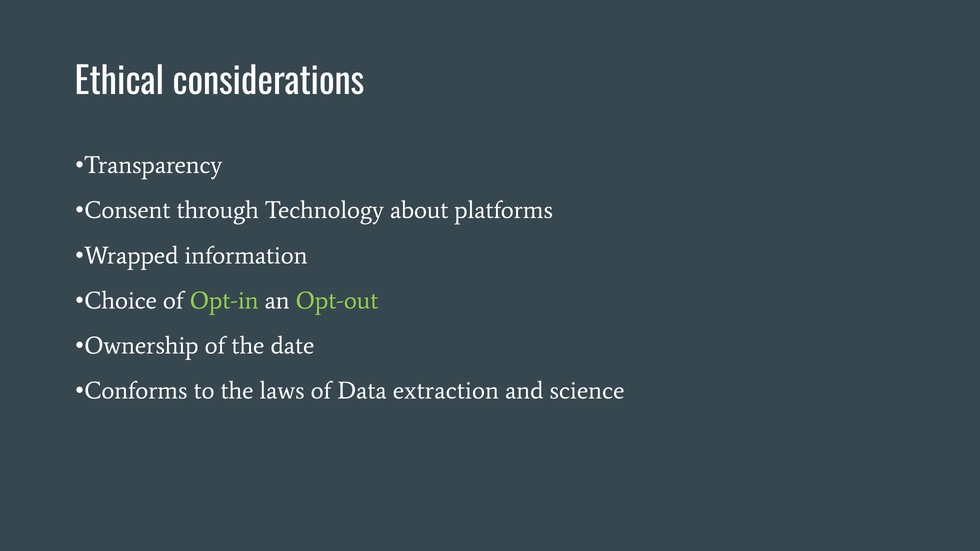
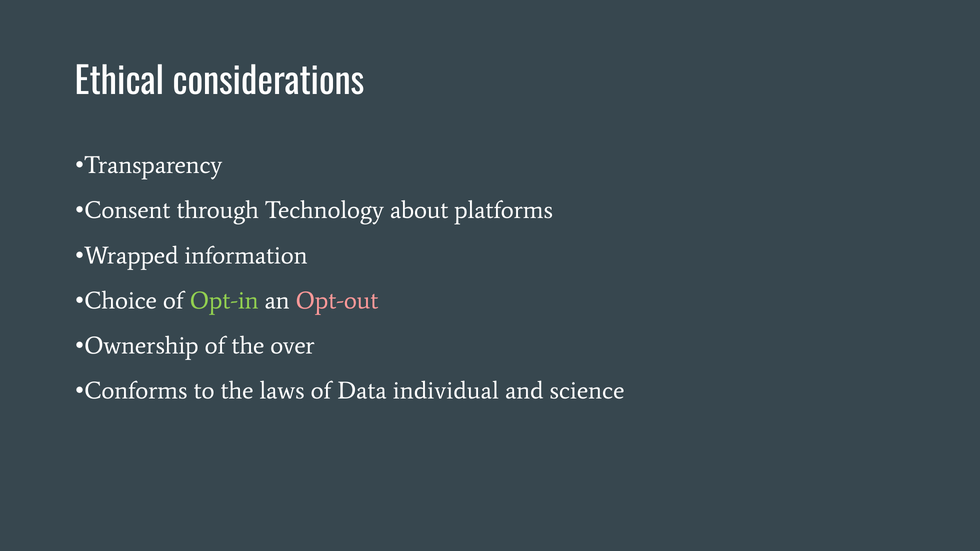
Opt-out colour: light green -> pink (337, 301)
date: date -> over (293, 346)
extraction: extraction -> individual (446, 391)
